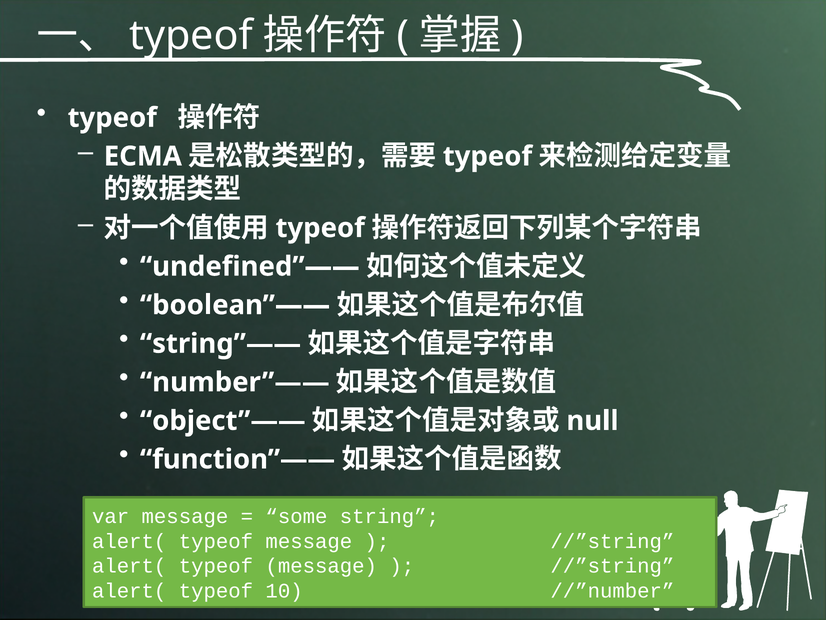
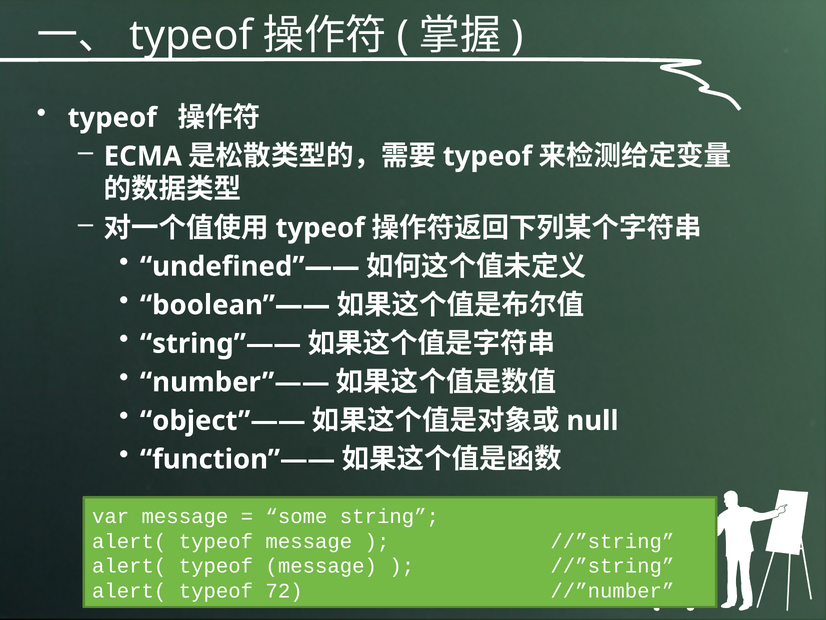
10: 10 -> 72 (284, 590)
